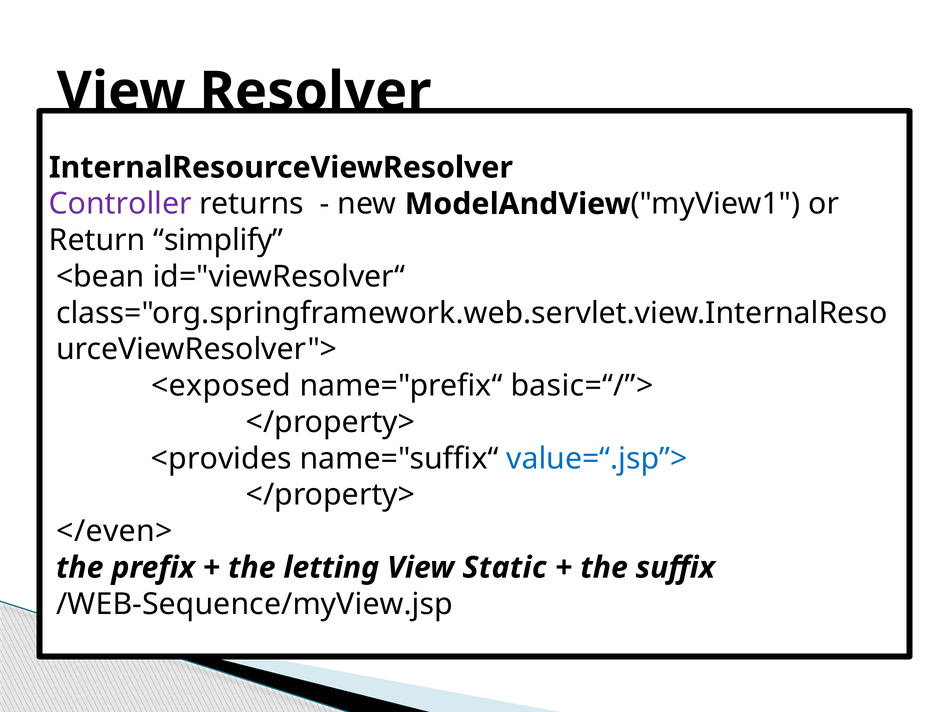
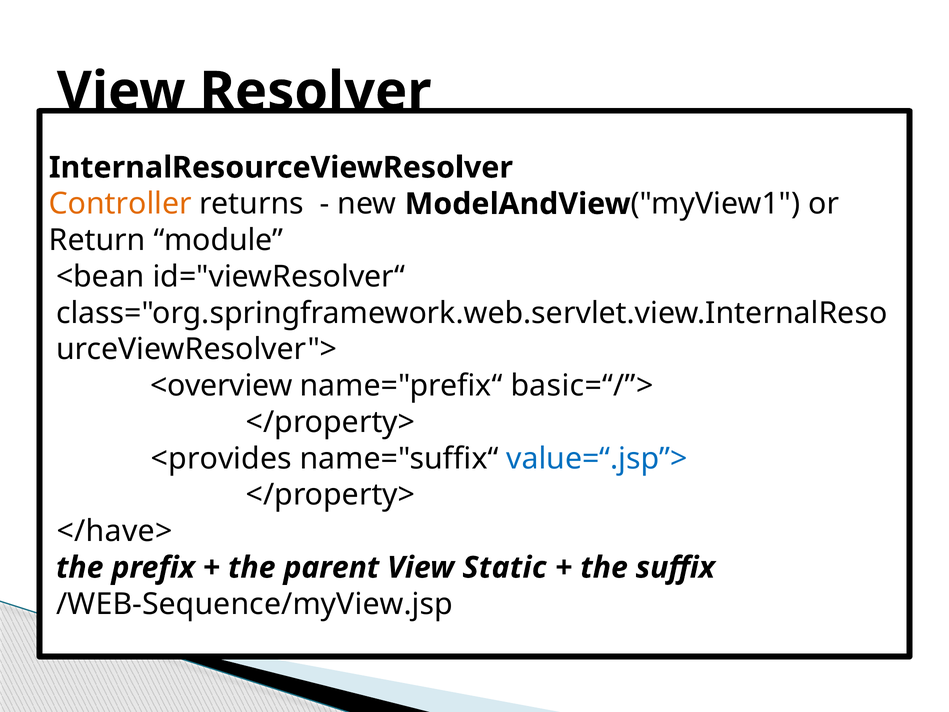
Controller colour: purple -> orange (120, 204)
simplify: simplify -> module (218, 240)
<exposed: <exposed -> <overview (222, 386)
</even>: </even> -> </have> (115, 531)
letting: letting -> parent (331, 567)
